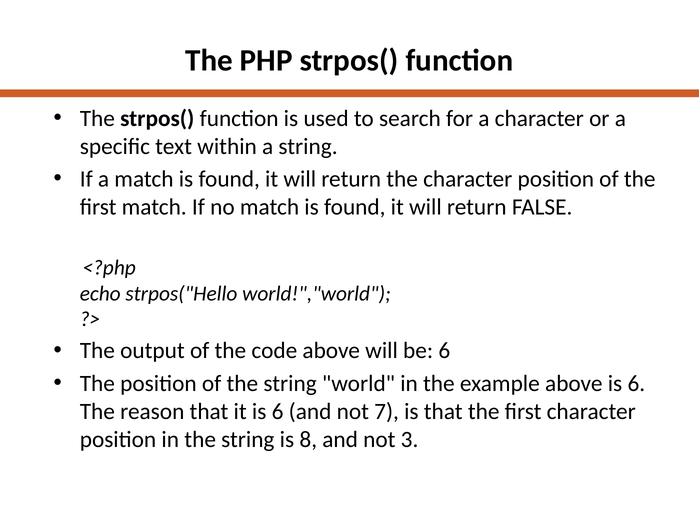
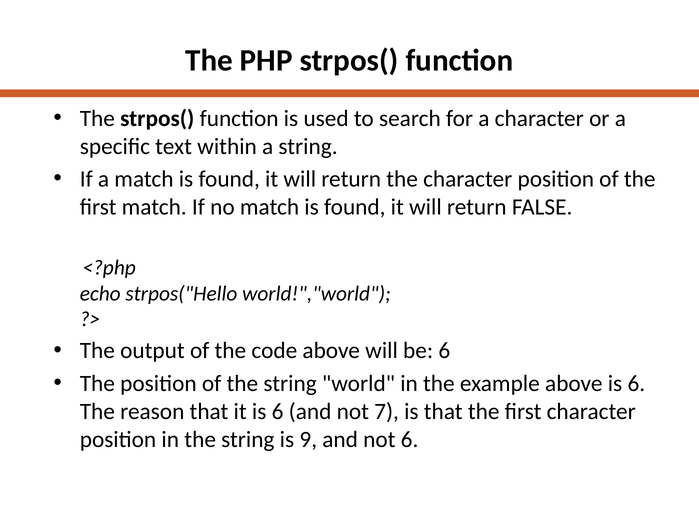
8: 8 -> 9 (308, 439)
not 3: 3 -> 6 (410, 439)
